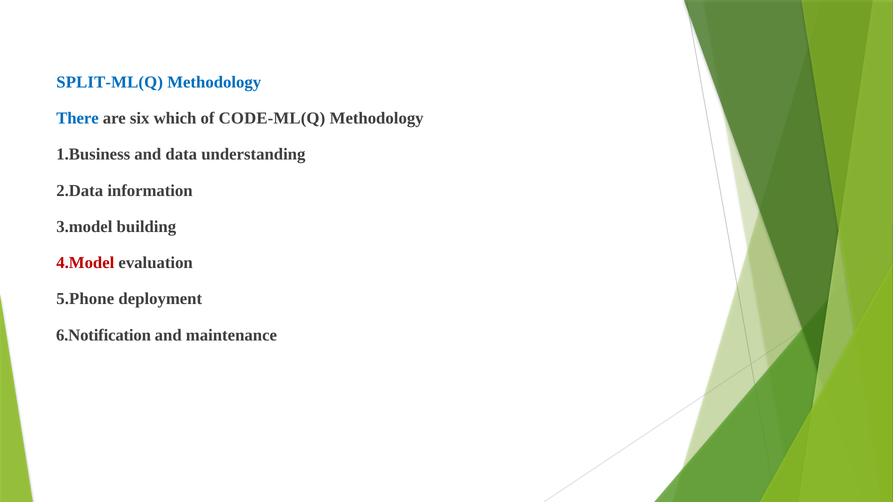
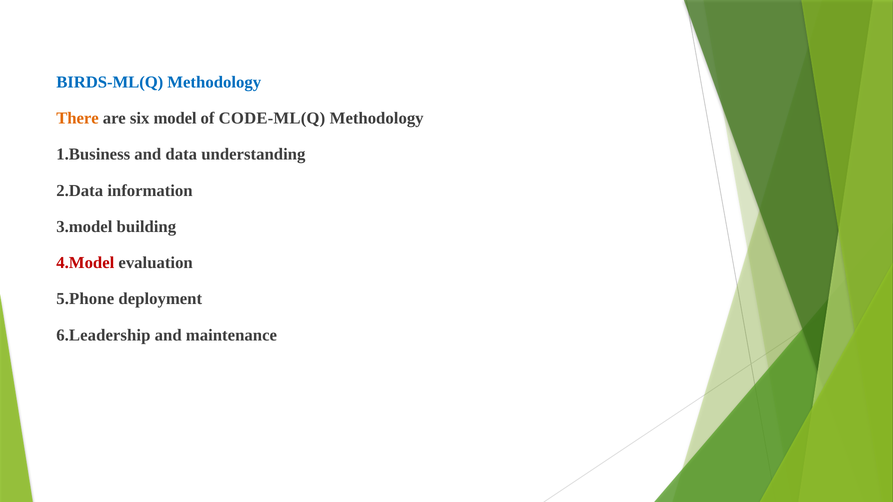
SPLIT-ML(Q: SPLIT-ML(Q -> BIRDS-ML(Q (110, 82)
There colour: blue -> orange (77, 118)
which: which -> model (175, 118)
6.Notification: 6.Notification -> 6.Leadership (103, 335)
